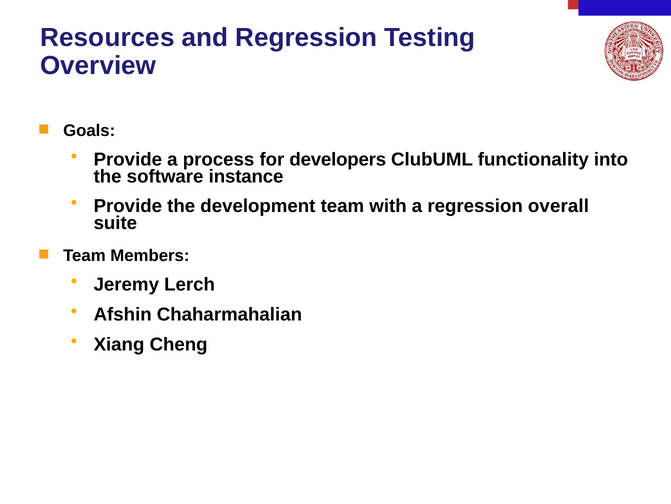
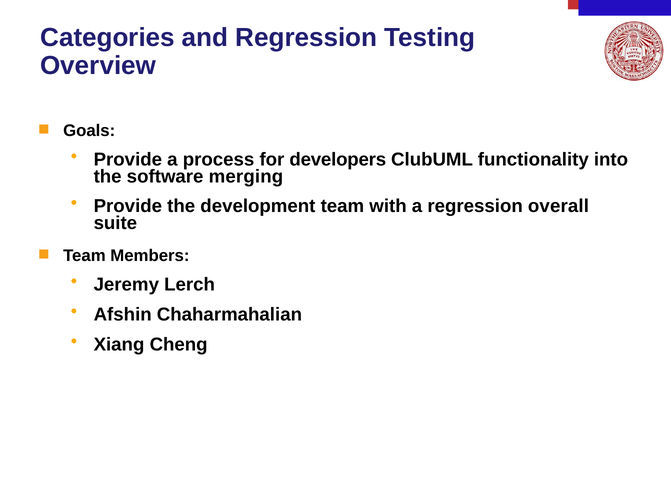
Resources: Resources -> Categories (107, 38)
instance: instance -> merging (246, 176)
